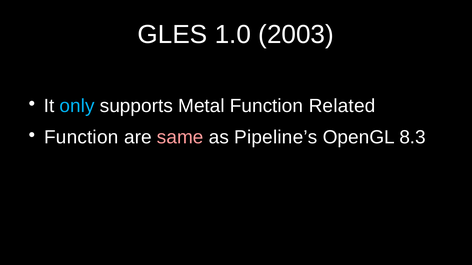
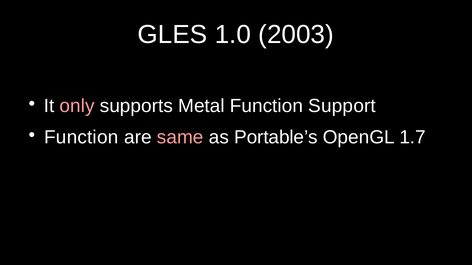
only colour: light blue -> pink (77, 106)
Related: Related -> Support (342, 106)
Pipeline’s: Pipeline’s -> Portable’s (276, 137)
8.3: 8.3 -> 1.7 (413, 137)
